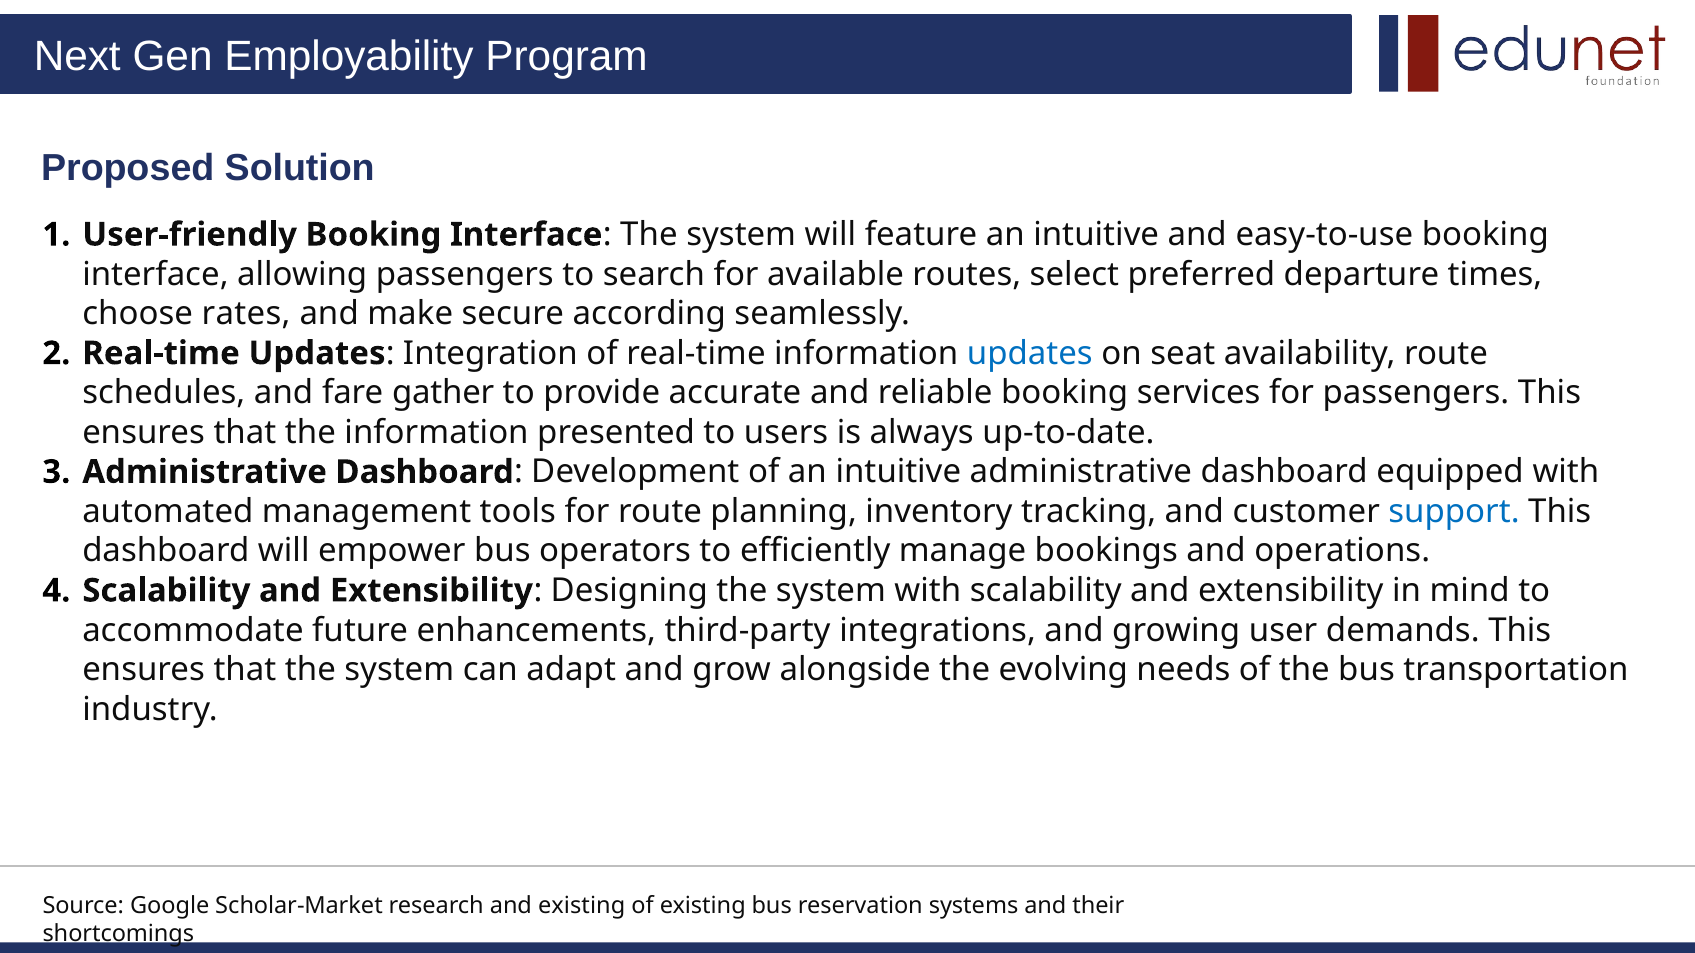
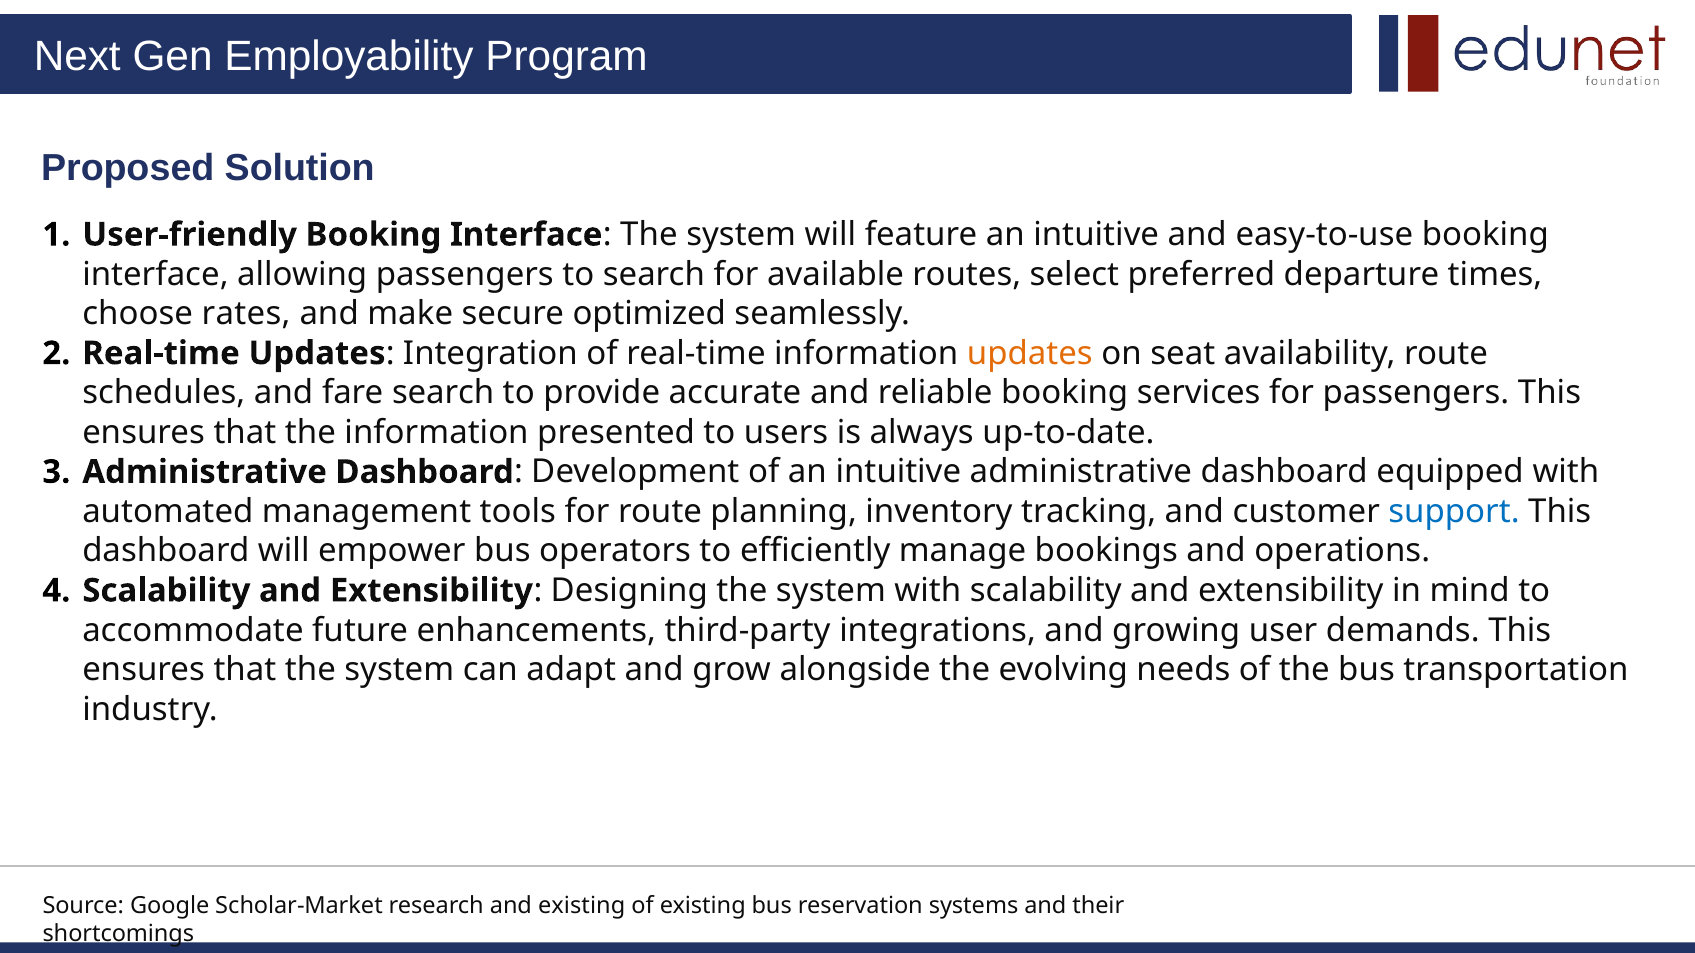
according: according -> optimized (649, 314)
updates colour: blue -> orange (1030, 353)
fare gather: gather -> search (443, 393)
